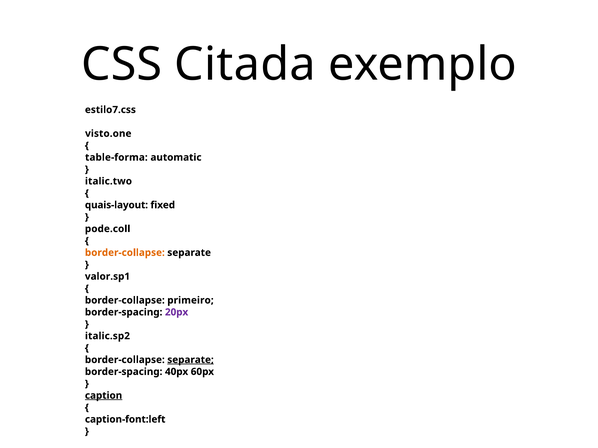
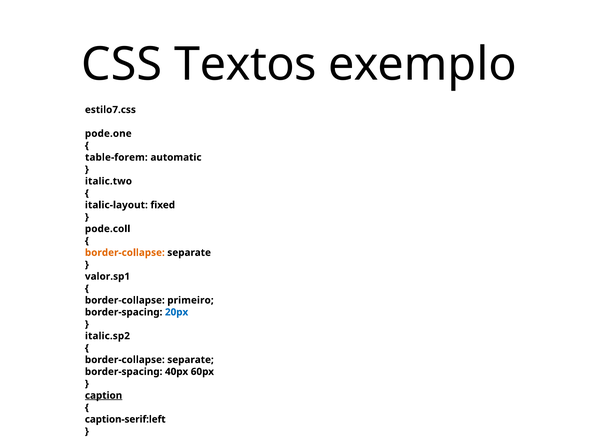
Citada: Citada -> Textos (245, 65)
visto.one: visto.one -> pode.one (108, 134)
table-forma: table-forma -> table-forem (116, 158)
quais-layout: quais-layout -> italic-layout (116, 205)
20px colour: purple -> blue (177, 312)
separate underline: present -> none (191, 360)
caption-font:left: caption-font:left -> caption-serif:left (125, 420)
